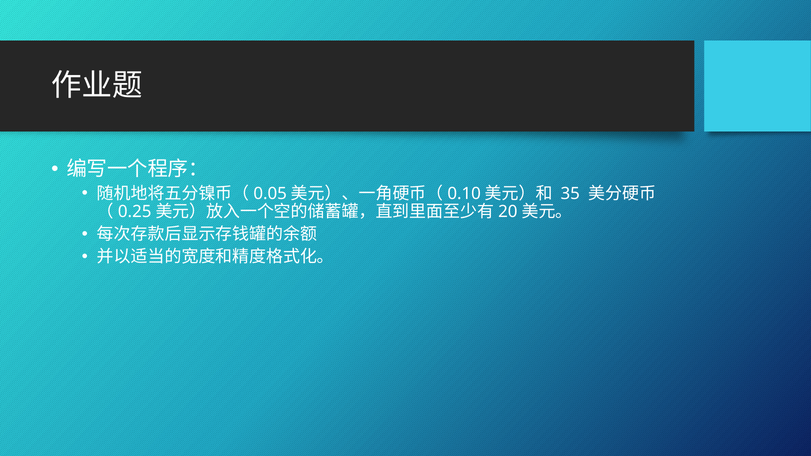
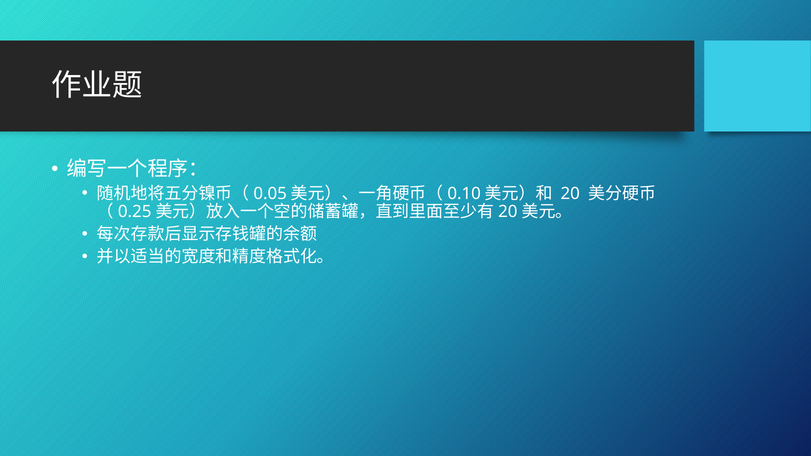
35: 35 -> 20 (570, 194)
